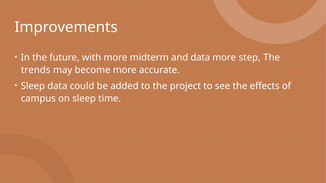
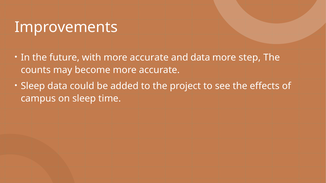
with more midterm: midterm -> accurate (149, 58)
trends: trends -> counts (36, 70)
